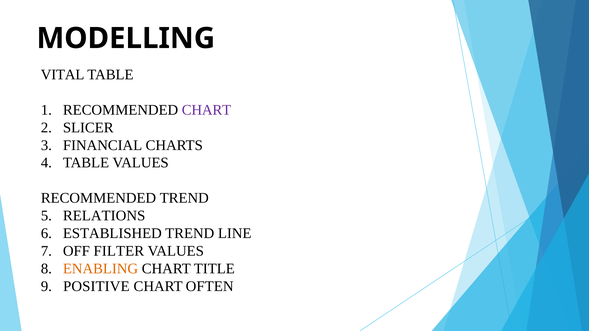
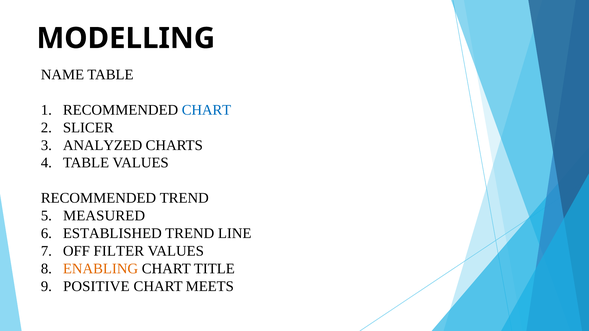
VITAL: VITAL -> NAME (62, 75)
CHART colour: purple -> blue (206, 110)
FINANCIAL: FINANCIAL -> ANALYZED (103, 145)
RELATIONS: RELATIONS -> MEASURED (104, 216)
OFTEN: OFTEN -> MEETS (210, 287)
